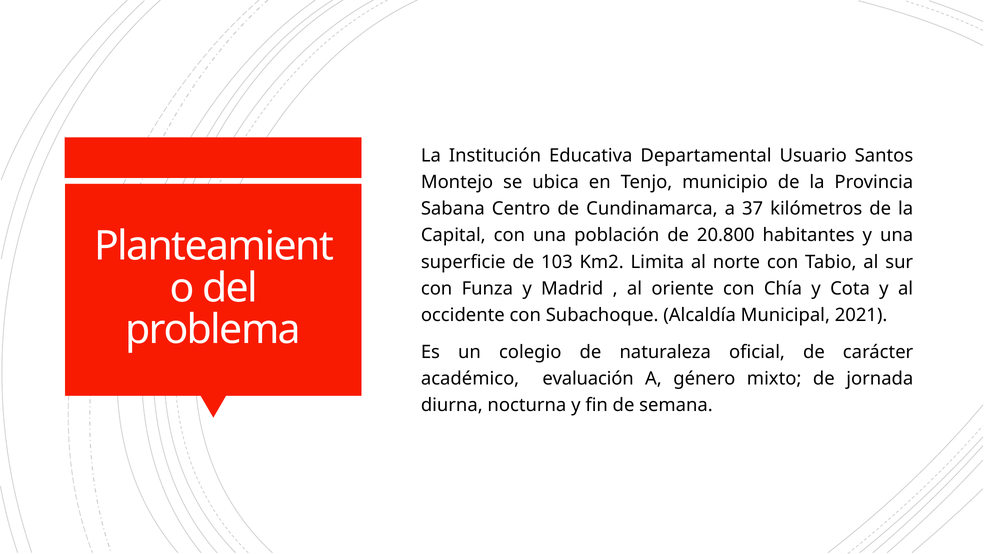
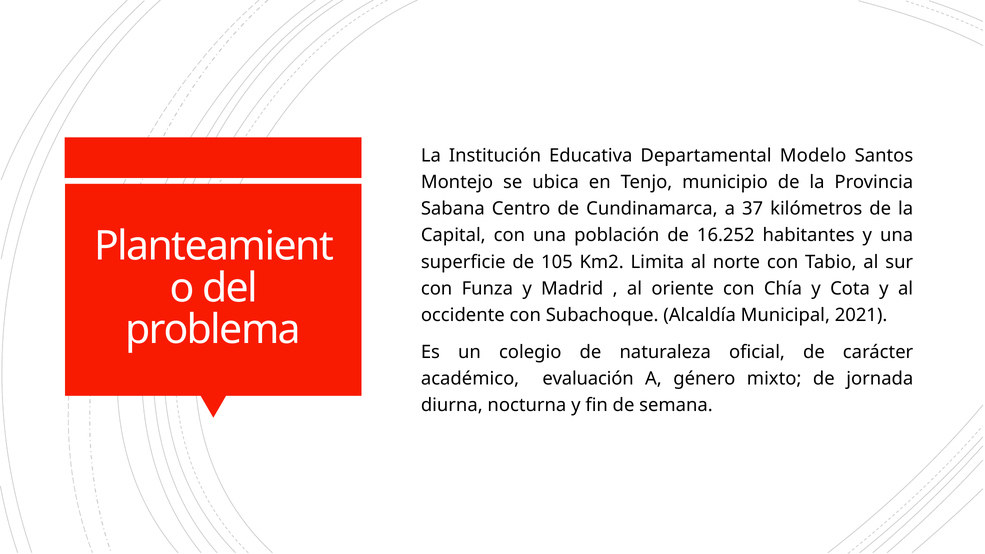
Usuario: Usuario -> Modelo (813, 156)
20.800: 20.800 -> 16.252 (726, 235)
103: 103 -> 105 (557, 262)
